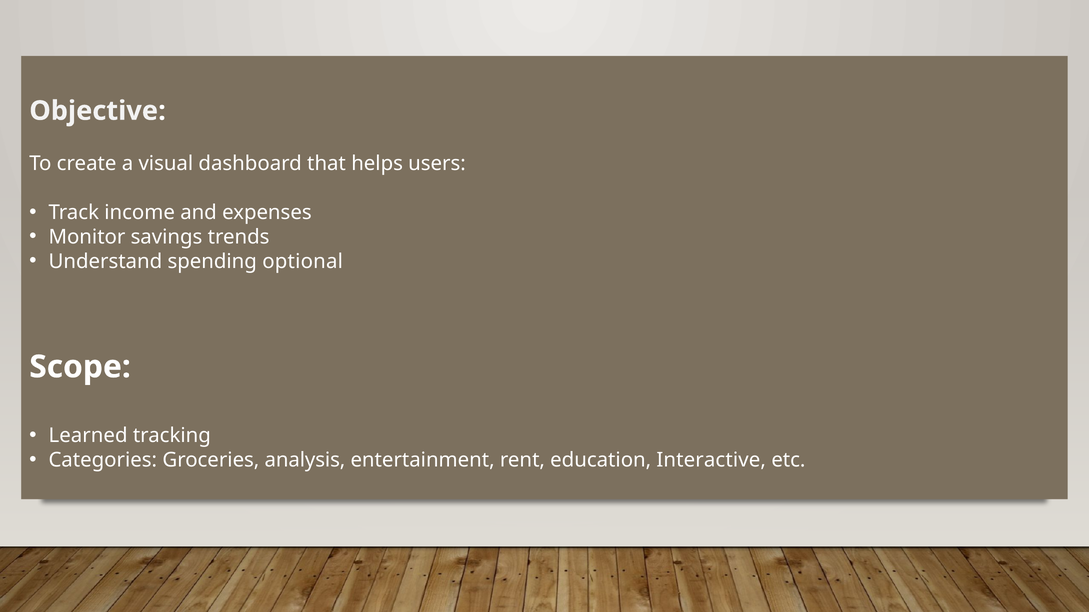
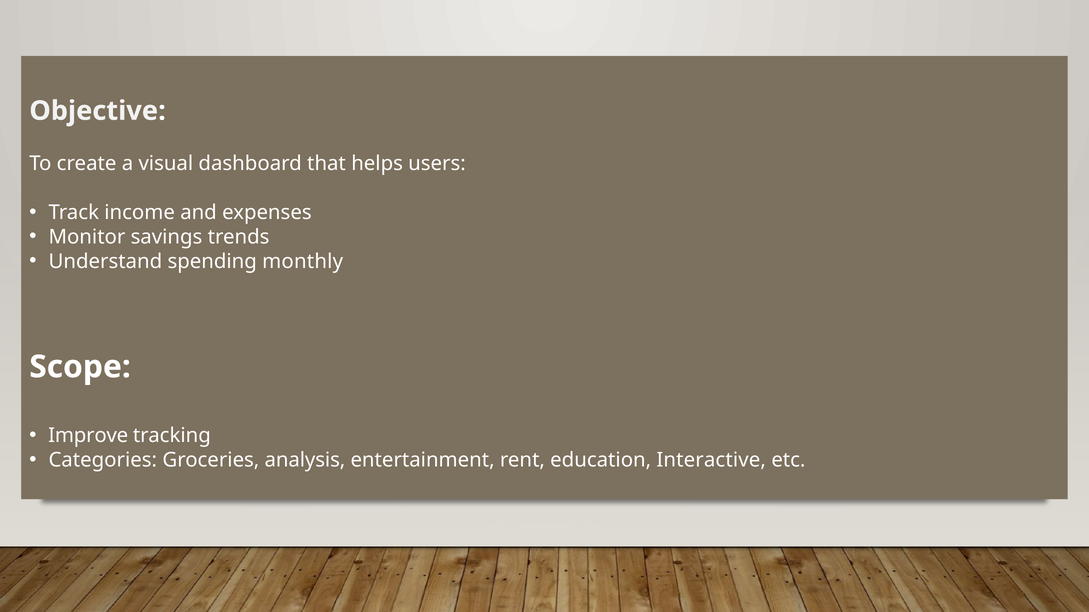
optional: optional -> monthly (303, 262)
Learned: Learned -> Improve (88, 436)
